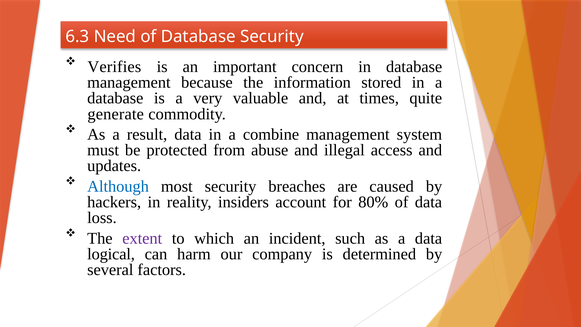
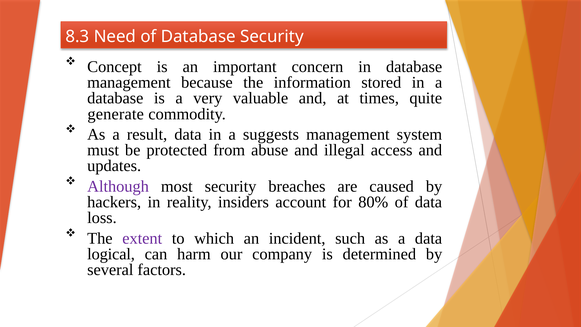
6.3: 6.3 -> 8.3 (77, 37)
Verifies: Verifies -> Concept (114, 67)
combine: combine -> suggests (271, 134)
Although colour: blue -> purple (118, 186)
